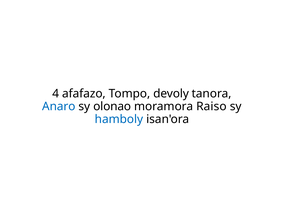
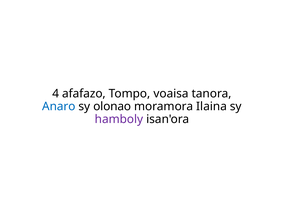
devoly: devoly -> voaisa (171, 94)
Raiso: Raiso -> Ilaina (211, 106)
hamboly colour: blue -> purple (119, 119)
